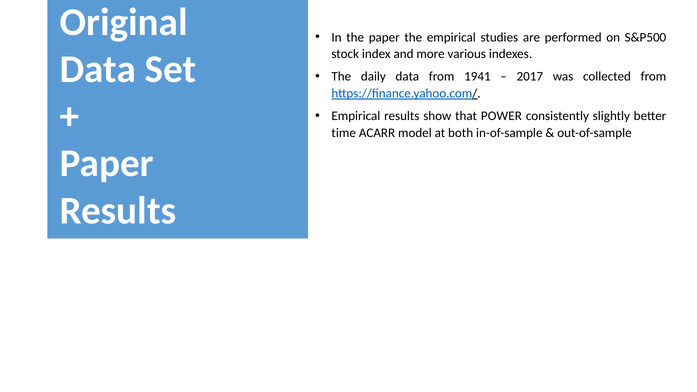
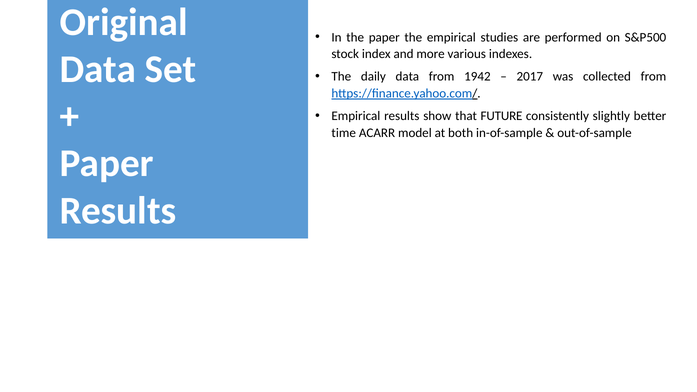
1941: 1941 -> 1942 (477, 77)
POWER: POWER -> FUTURE (502, 116)
